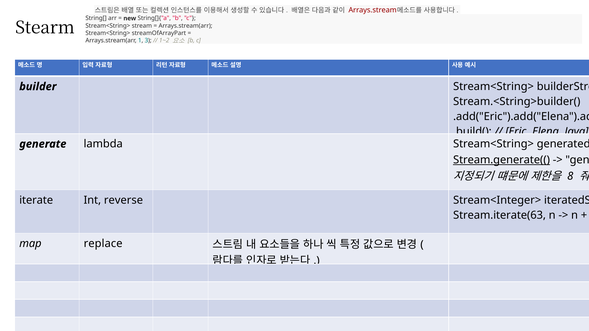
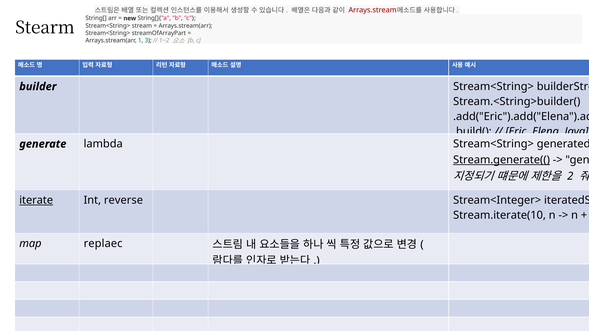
8: 8 -> 2 (570, 176)
iterate underline: none -> present (36, 200)
Stream.iterate(63: Stream.iterate(63 -> Stream.iterate(10 (500, 215)
replace: replace -> replaec (103, 244)
